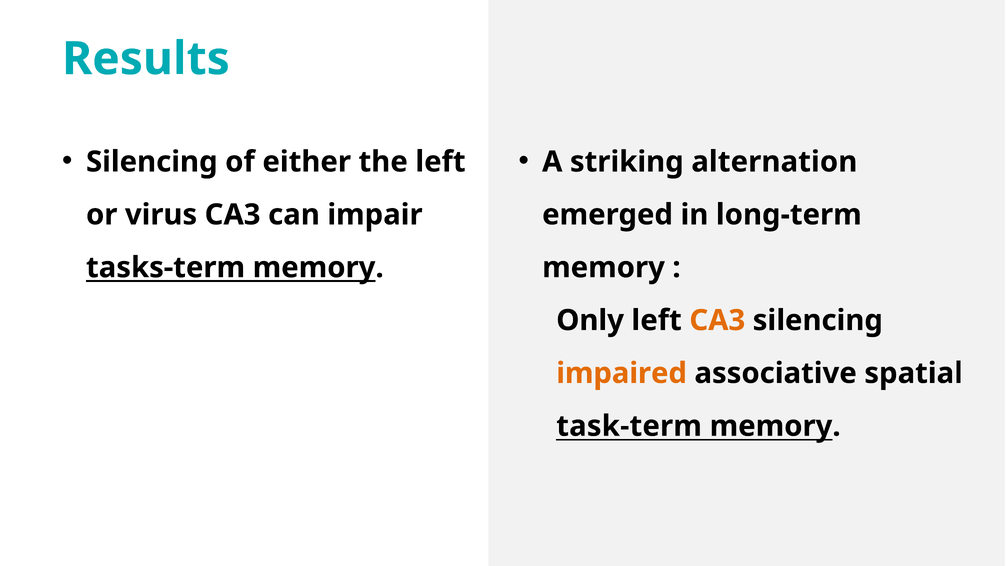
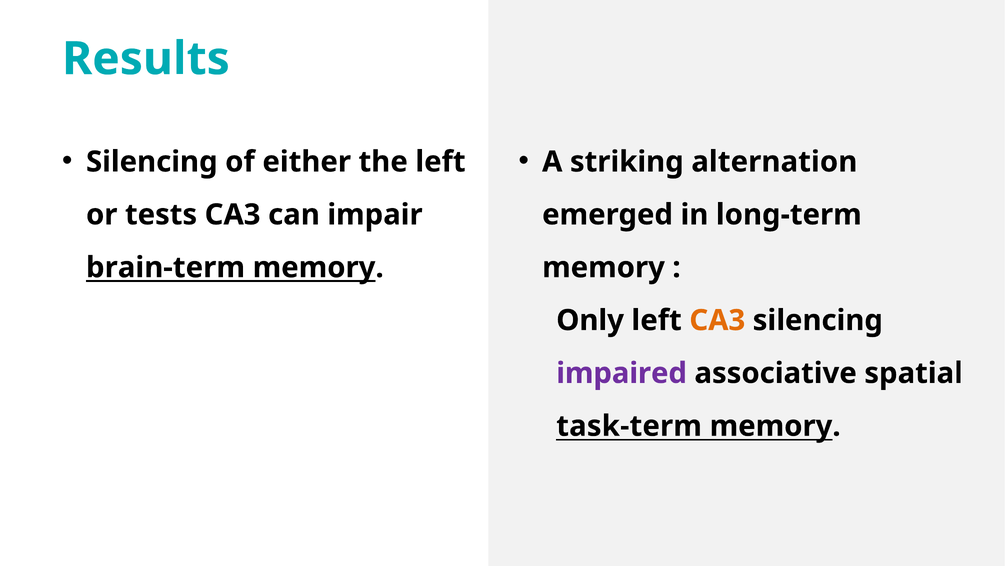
virus: virus -> tests (161, 215)
tasks-term: tasks-term -> brain-term (166, 267)
impaired colour: orange -> purple (622, 373)
